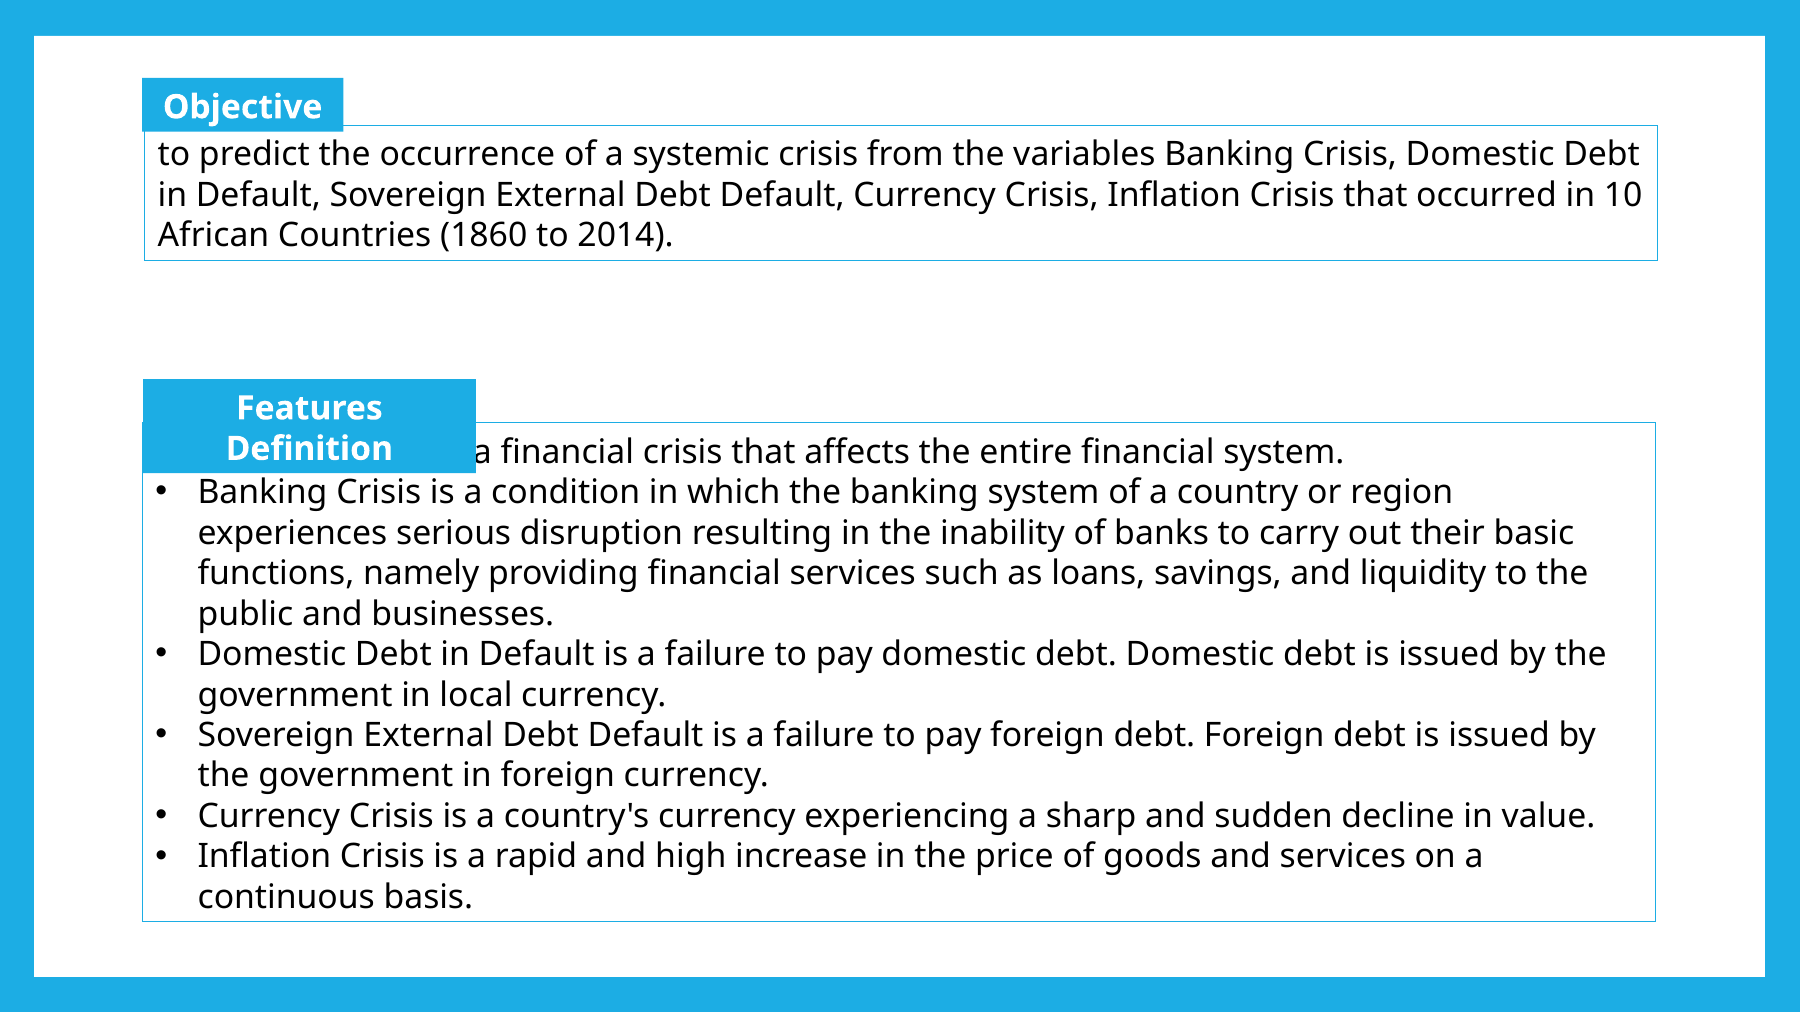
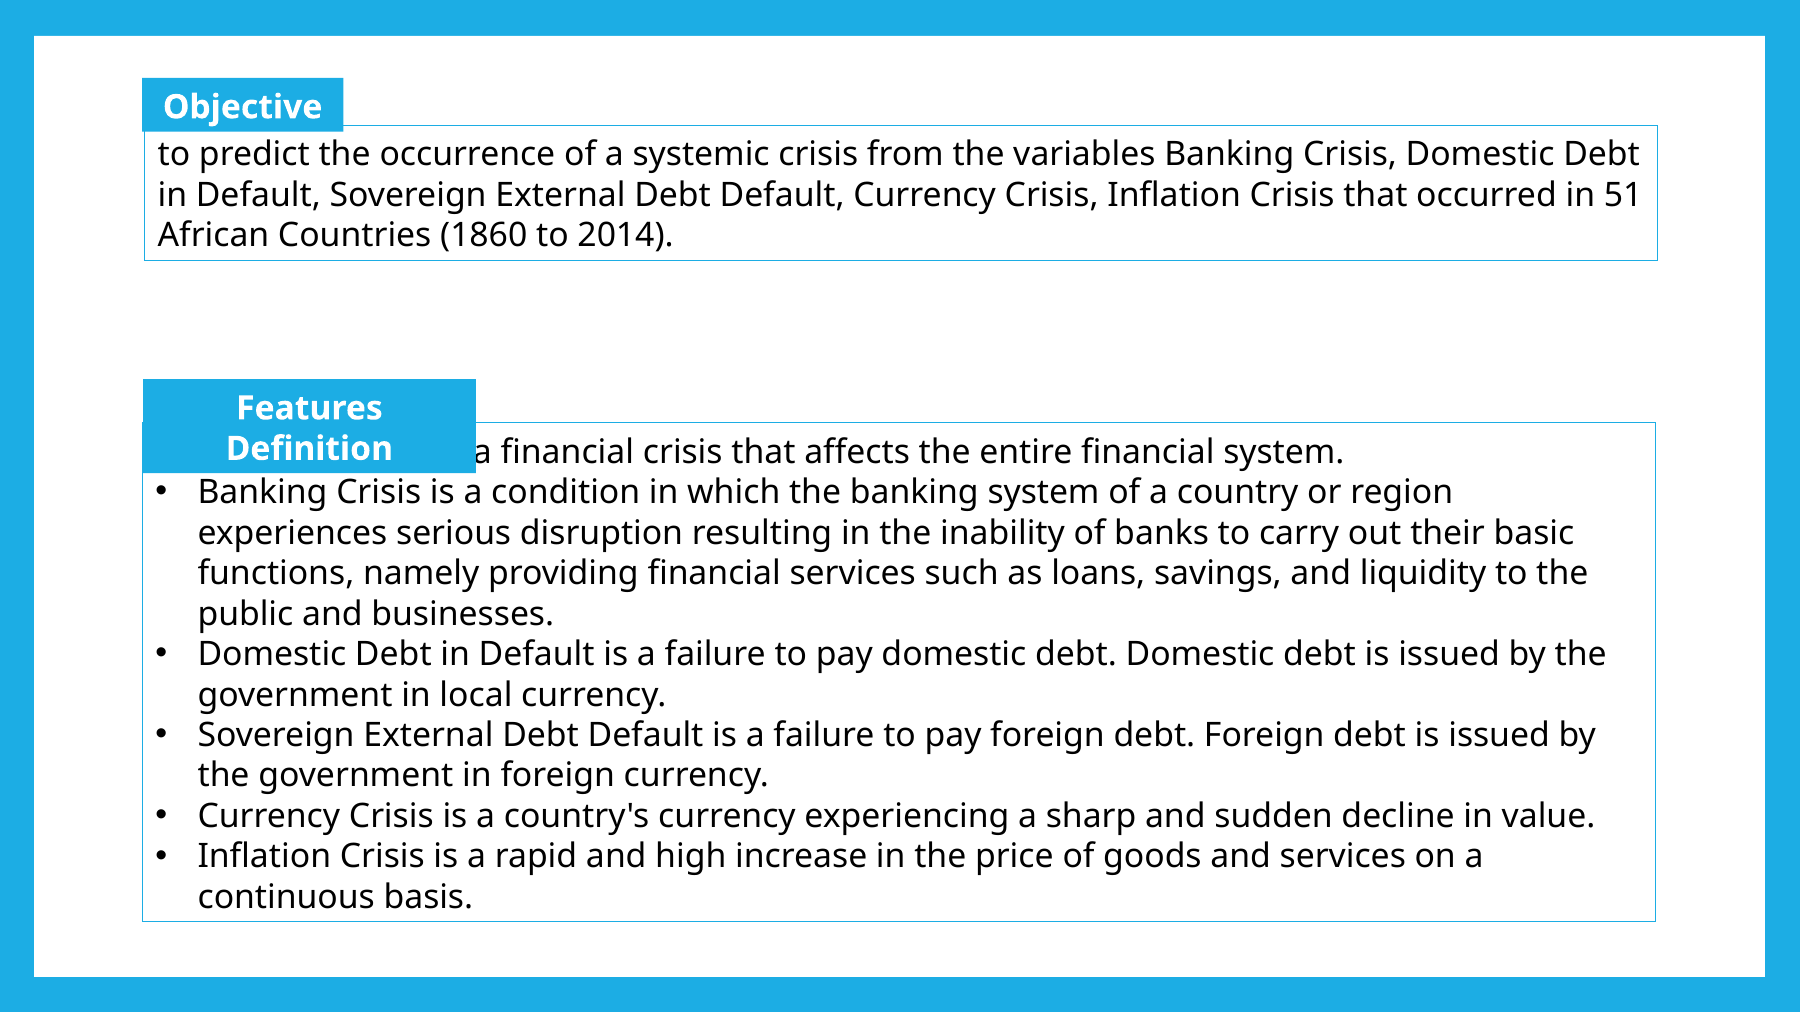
10: 10 -> 51 (1623, 195)
